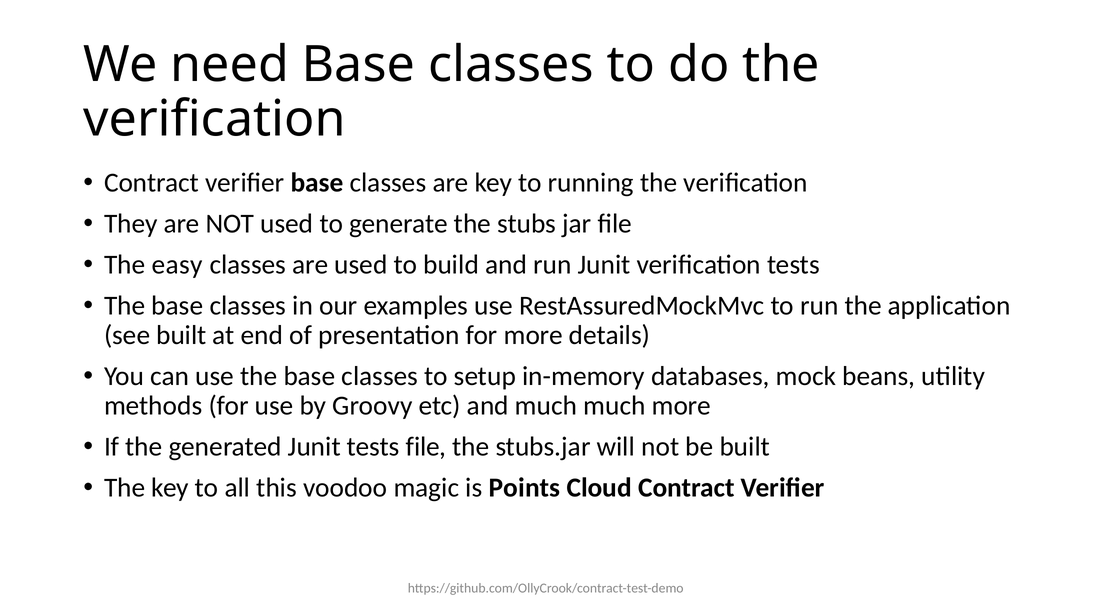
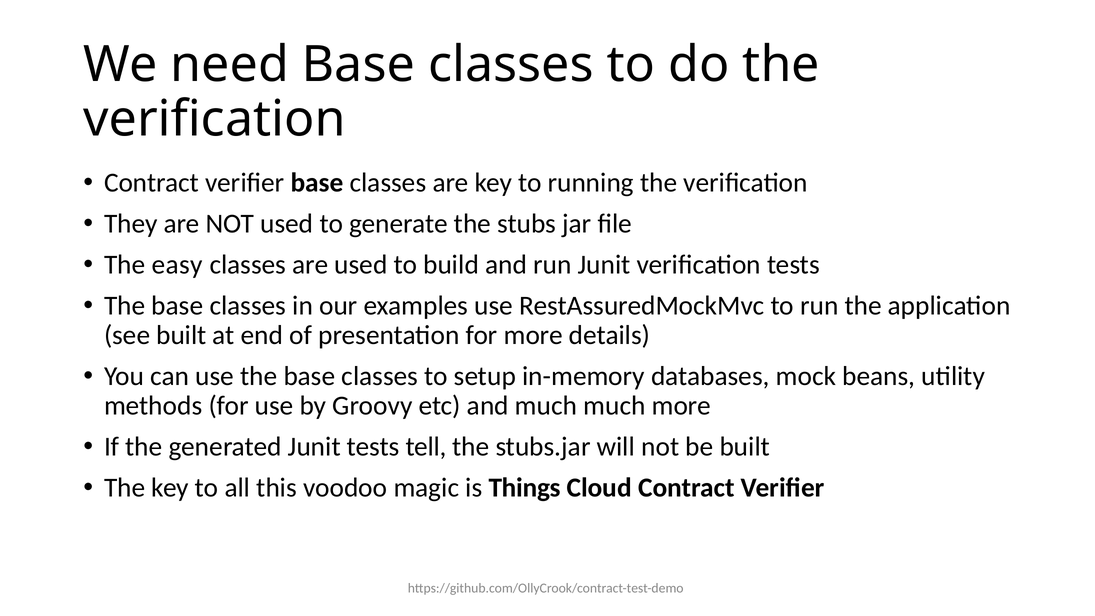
tests file: file -> tell (426, 447)
Points: Points -> Things (525, 488)
